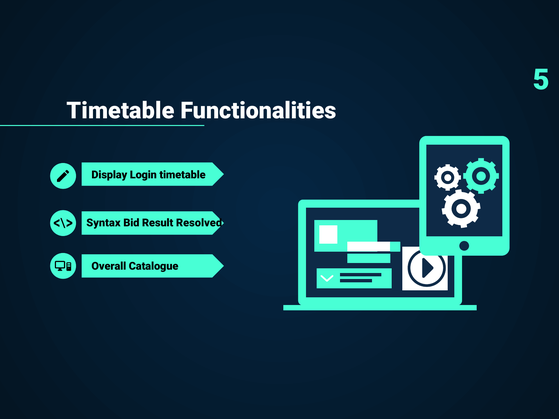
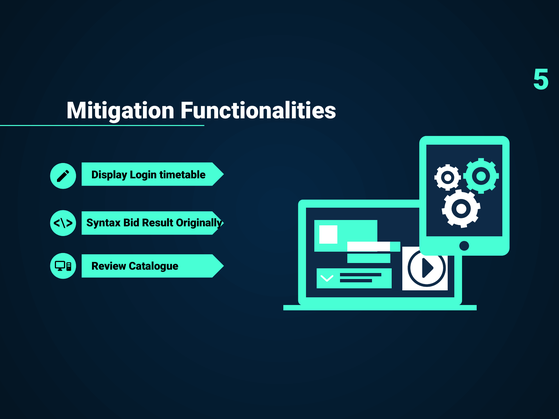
Timetable: Timetable -> Mitigation (121, 111)
Resolved: Resolved -> Originally (199, 223)
Overall: Overall -> Review (109, 266)
